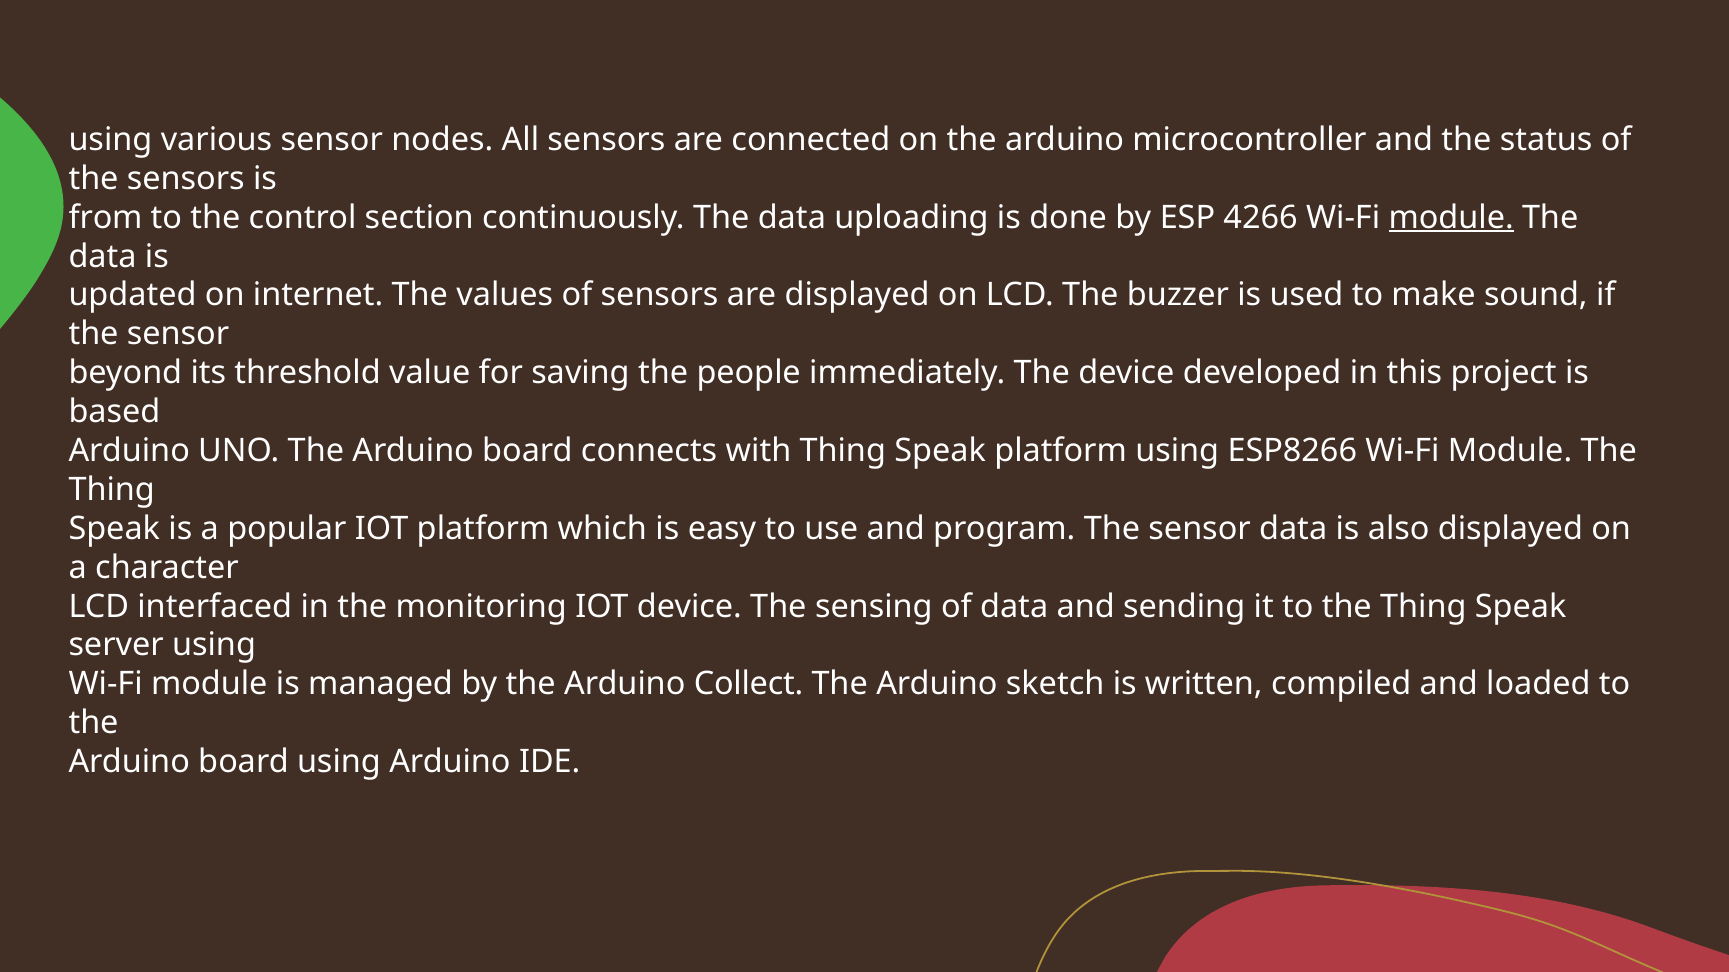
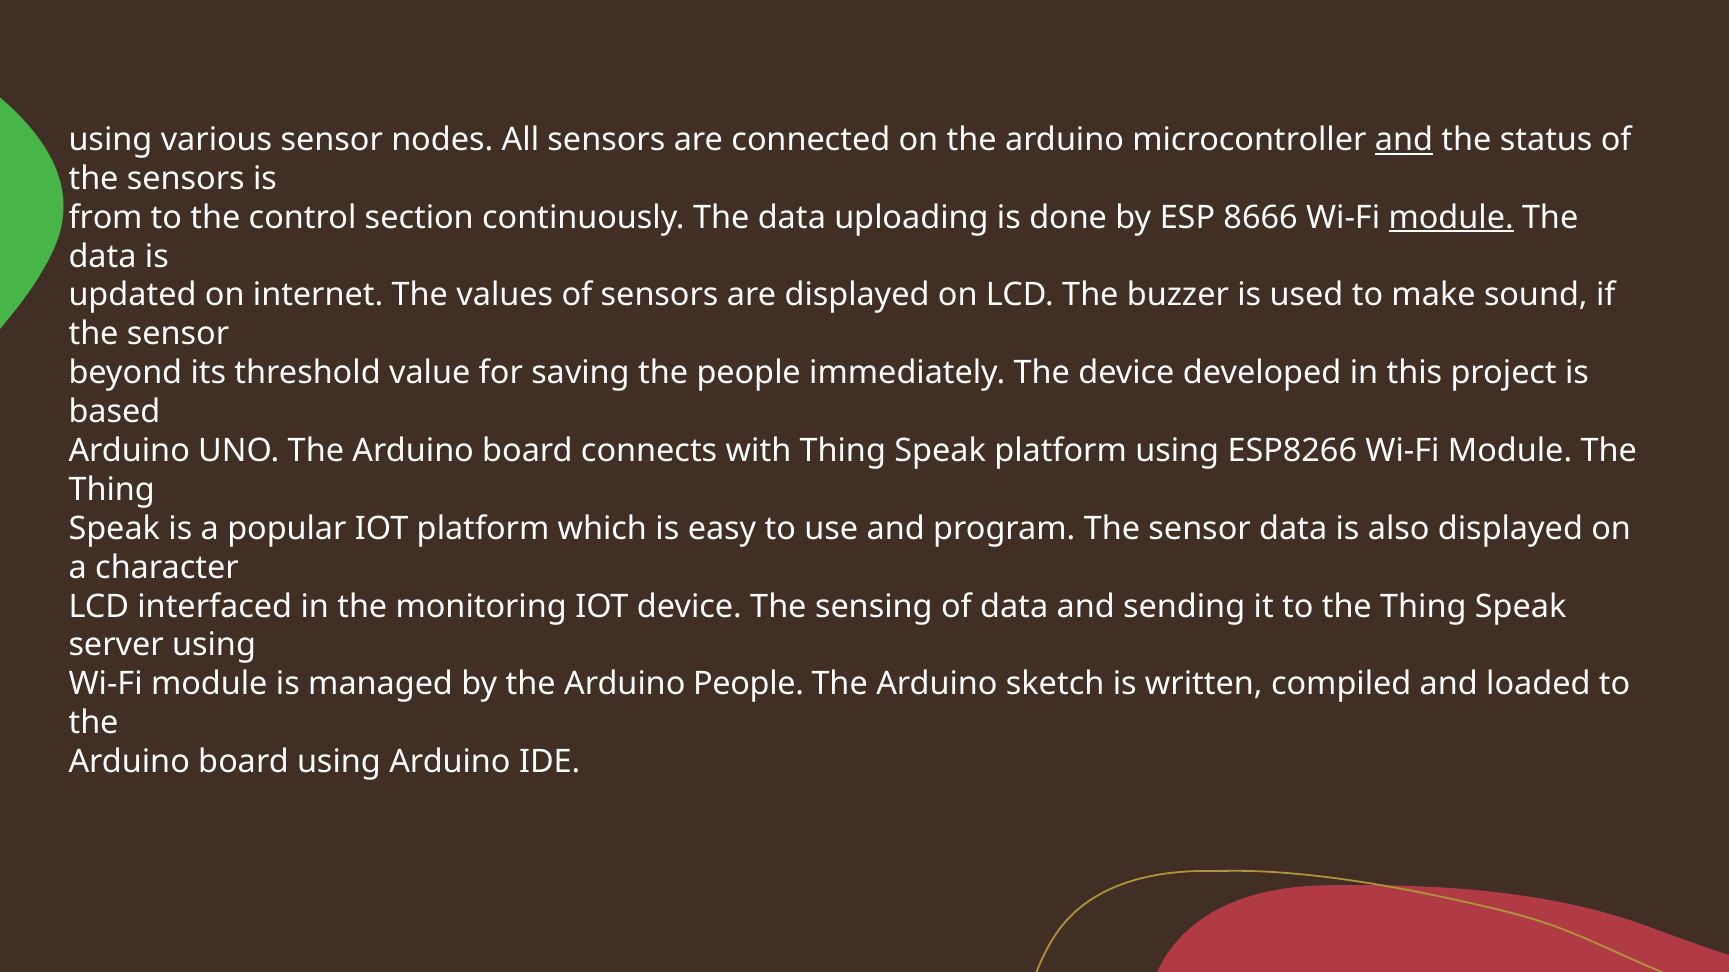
and underline: none -> present (1404, 140)
4266: 4266 -> 8666 (1261, 218)
Arduino Collect: Collect -> People (749, 684)
